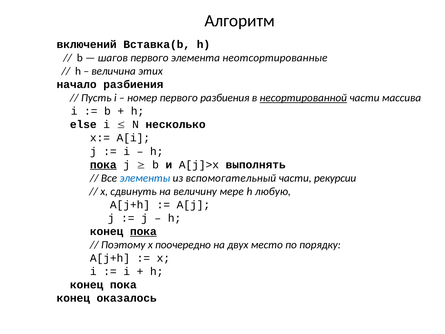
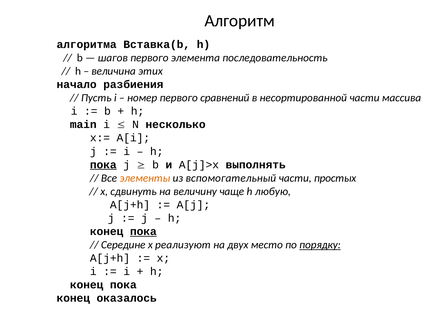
включений: включений -> алгоритма (87, 44)
неотсортированные: неотсортированные -> последовательность (275, 58)
первого разбиения: разбиения -> сравнений (225, 98)
несортированной underline: present -> none (303, 98)
else: else -> main (83, 125)
элементы colour: blue -> orange (145, 178)
рекурсии: рекурсии -> простых (335, 178)
мере: мере -> чаще (232, 191)
Поэтому: Поэтому -> Середине (123, 245)
поочередно: поочередно -> реализуют (183, 245)
порядку underline: none -> present (320, 245)
